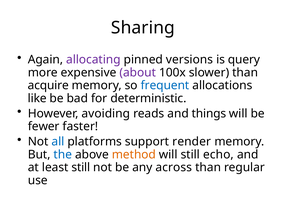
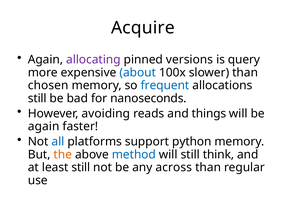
Sharing: Sharing -> Acquire (143, 28)
about colour: purple -> blue (138, 72)
acquire: acquire -> chosen (48, 85)
like: like -> still (37, 98)
deterministic: deterministic -> nanoseconds (148, 98)
fewer: fewer -> again (44, 126)
render: render -> python (192, 141)
the colour: blue -> orange (63, 154)
method colour: orange -> blue (134, 154)
echo: echo -> think (219, 154)
